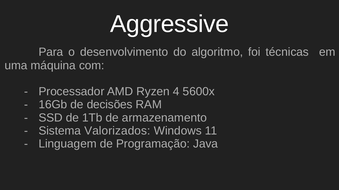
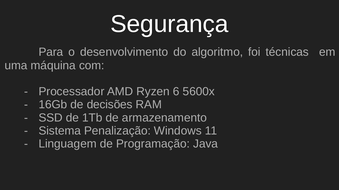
Aggressive: Aggressive -> Segurança (169, 24)
4: 4 -> 6 (176, 92)
Valorizados: Valorizados -> Penalização (117, 131)
